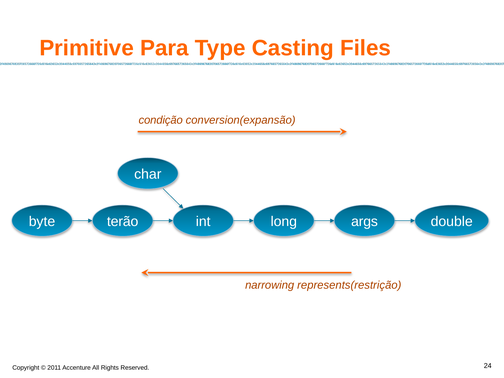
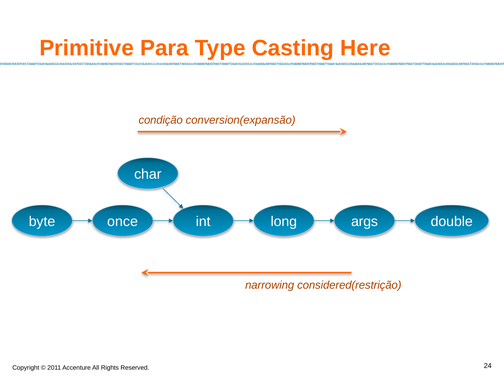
Files: Files -> Here (365, 48)
terão: terão -> once (123, 221)
represents(restrição: represents(restrição -> considered(restrição (349, 285)
